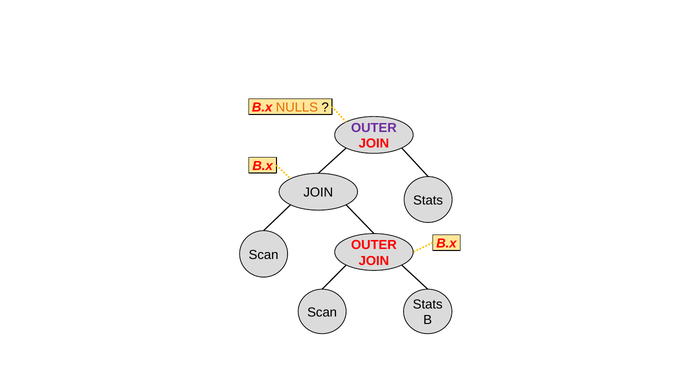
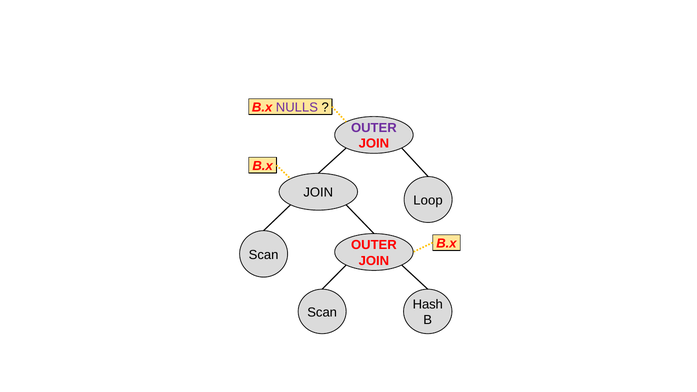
NULLS colour: orange -> purple (297, 108)
Stats: Stats -> Loop (428, 200)
Stats: Stats -> Hash (428, 305)
